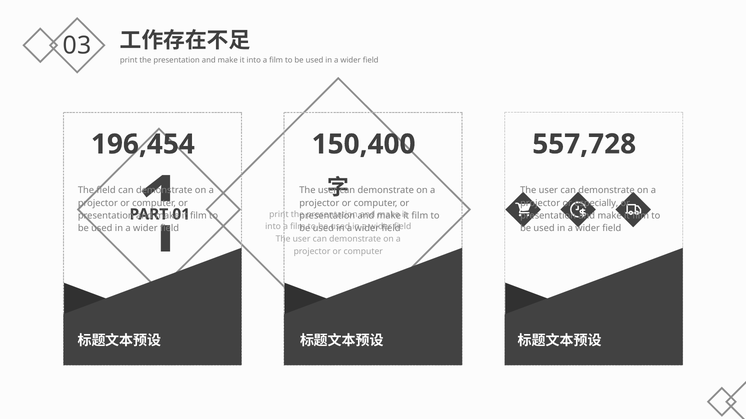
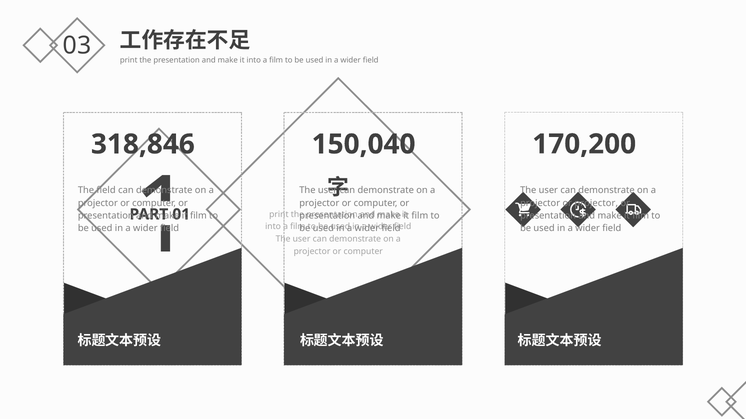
557,728: 557,728 -> 170,200 (584, 144)
196,454: 196,454 -> 318,846 (143, 144)
150,400: 150,400 -> 150,040 (364, 144)
or especially: especially -> projector (596, 203)
